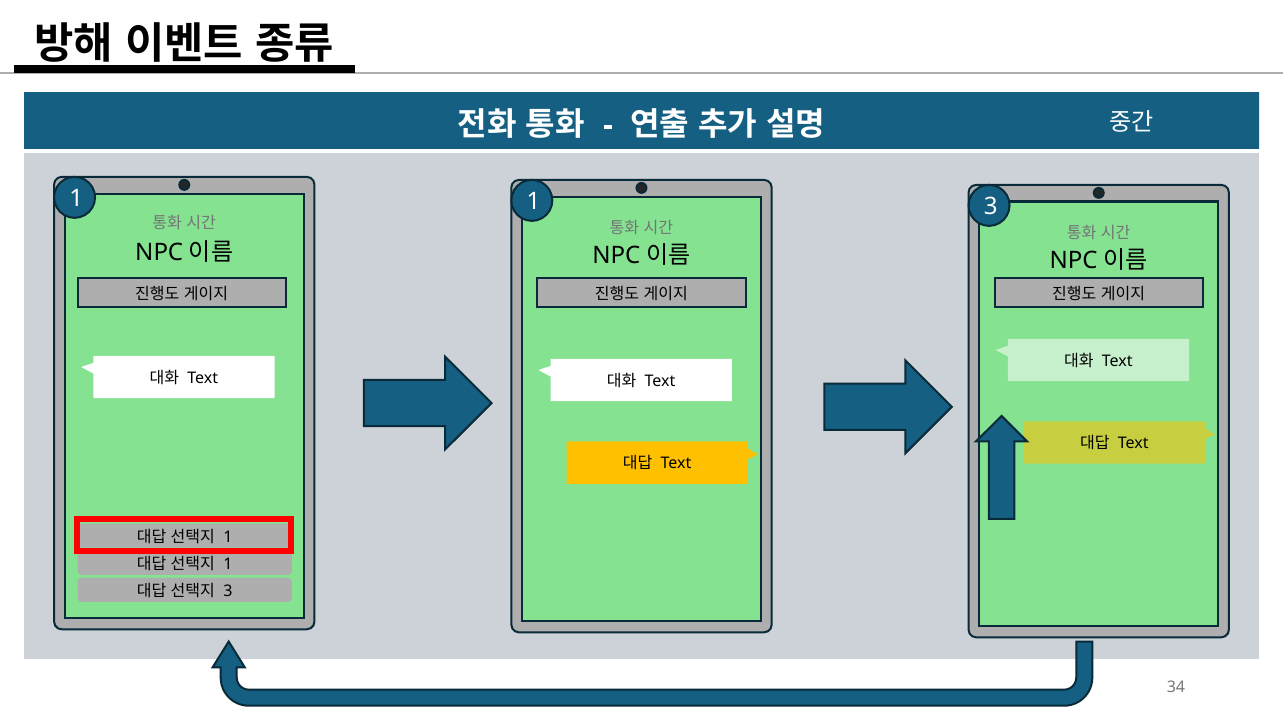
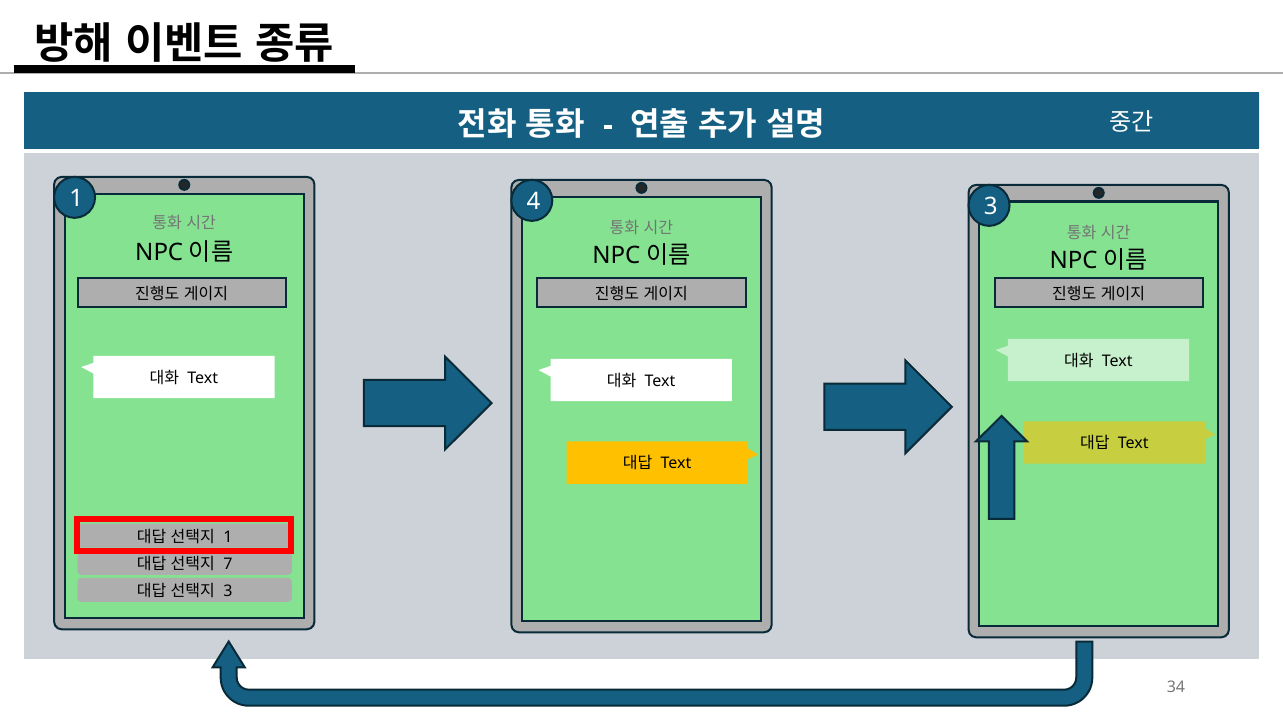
1 1: 1 -> 4 (534, 202)
1: 1 -> 7 (228, 564)
